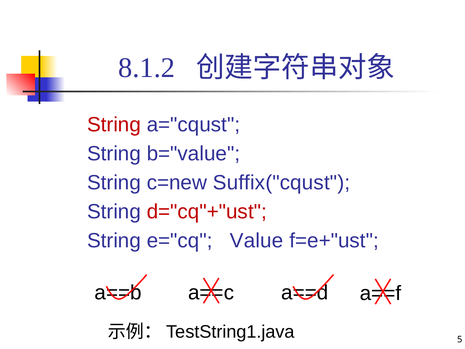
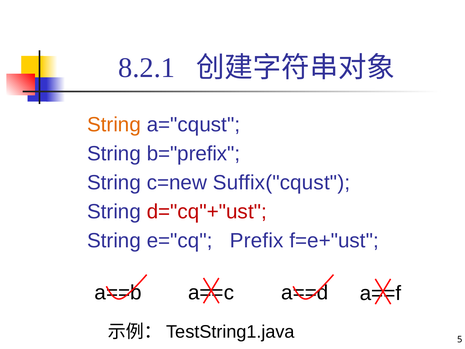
8.1.2: 8.1.2 -> 8.2.1 (147, 68)
String colour: red -> orange (114, 125)
b="value: b="value -> b="prefix (193, 154)
Value: Value -> Prefix (257, 240)
